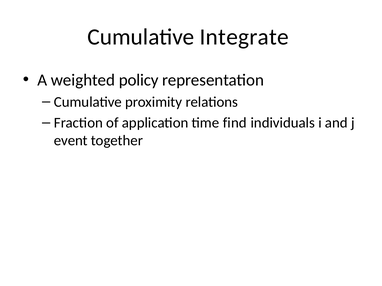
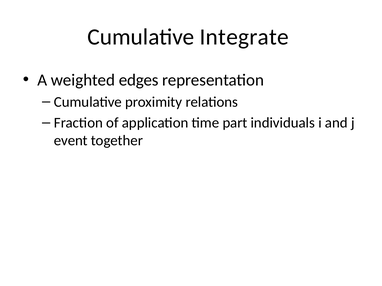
policy: policy -> edges (139, 80)
find: find -> part (235, 123)
